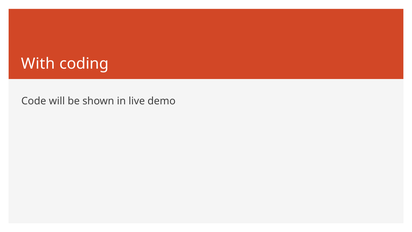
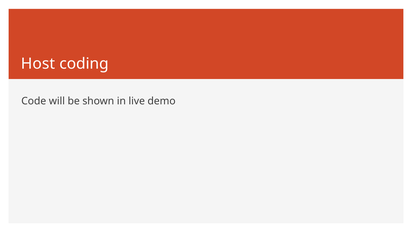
With: With -> Host (38, 64)
